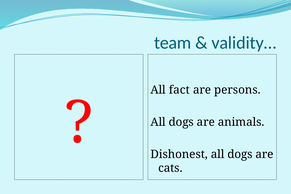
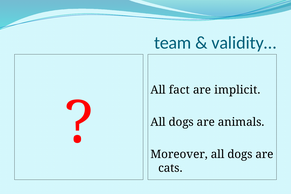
persons: persons -> implicit (237, 90)
Dishonest: Dishonest -> Moreover (179, 154)
